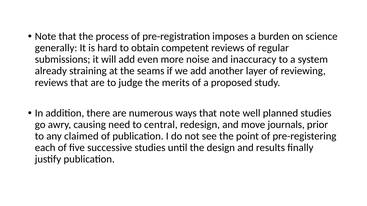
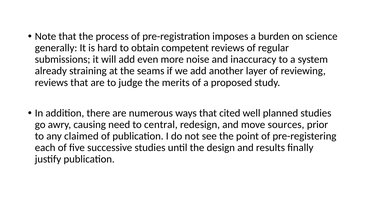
that note: note -> cited (230, 113)
journals: journals -> sources (286, 125)
